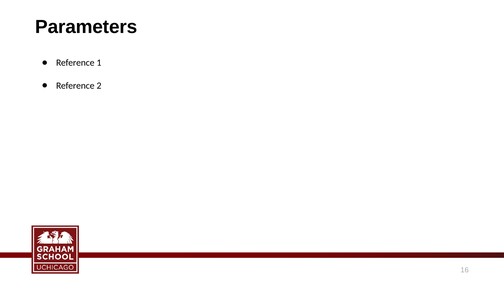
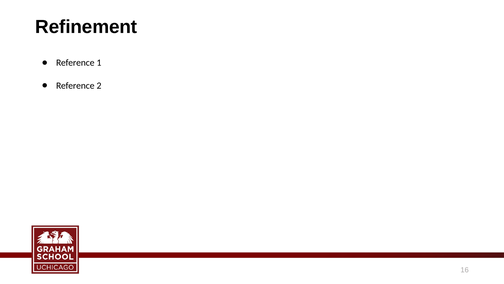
Parameters: Parameters -> Refinement (86, 27)
